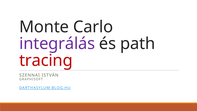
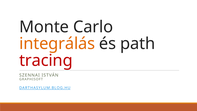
integrálás colour: purple -> orange (57, 44)
